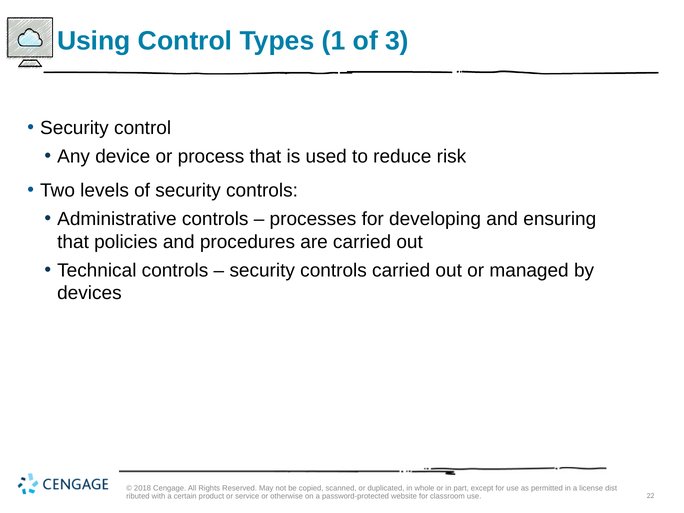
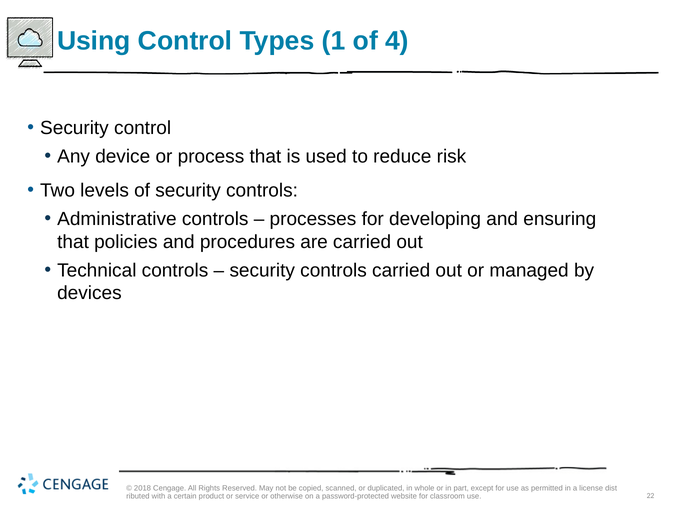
3: 3 -> 4 (397, 41)
